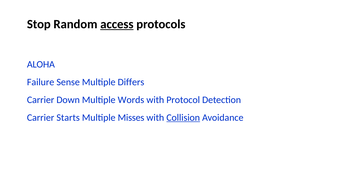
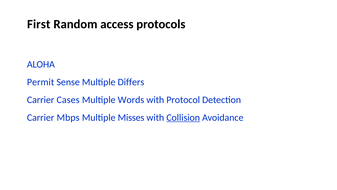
Stop: Stop -> First (39, 24)
access underline: present -> none (117, 24)
Failure: Failure -> Permit (41, 82)
Down: Down -> Cases (68, 100)
Starts: Starts -> Mbps (68, 117)
